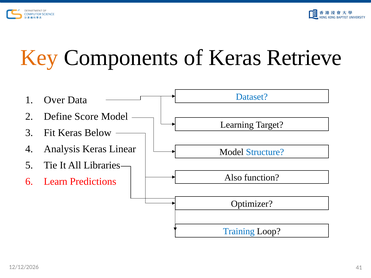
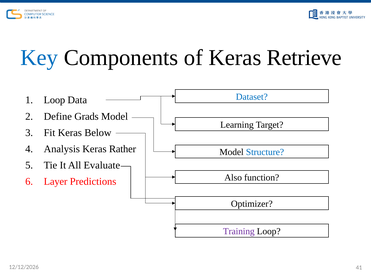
Key colour: orange -> blue (39, 58)
Over: Over -> Loop (54, 100)
Score: Score -> Grads (87, 116)
Linear: Linear -> Rather (123, 149)
Libraries: Libraries -> Evaluate (102, 165)
Learn: Learn -> Layer (56, 182)
Training colour: blue -> purple (239, 231)
